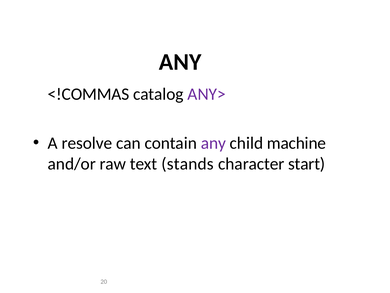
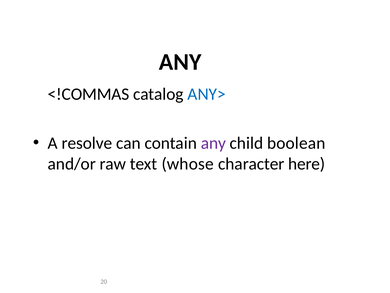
ANY> colour: purple -> blue (207, 94)
machine: machine -> boolean (296, 143)
stands: stands -> whose (188, 164)
start: start -> here (307, 164)
